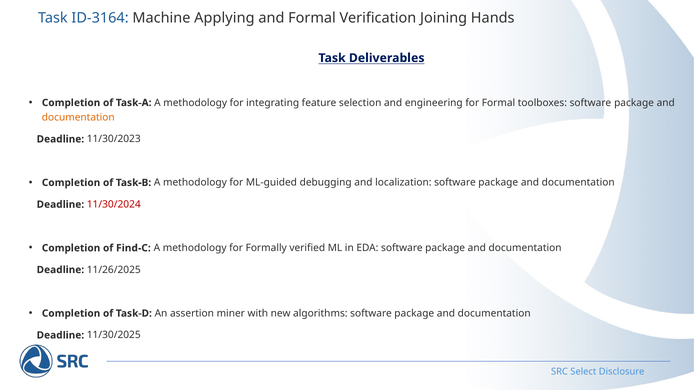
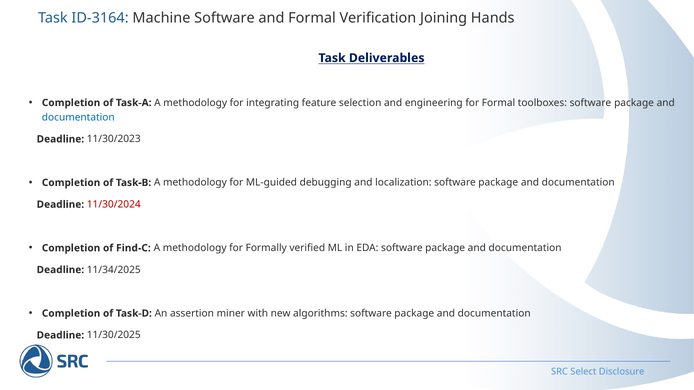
Machine Applying: Applying -> Software (224, 18)
documentation colour: orange -> blue (78, 117)
11/26/2025: 11/26/2025 -> 11/34/2025 (114, 270)
